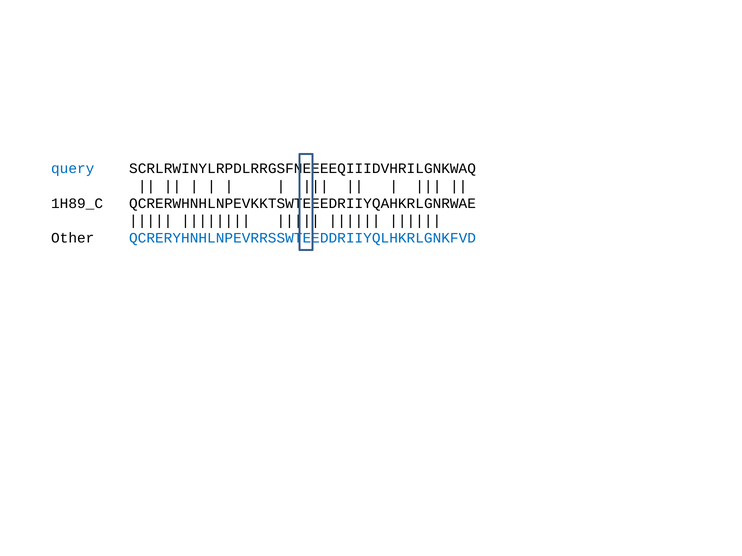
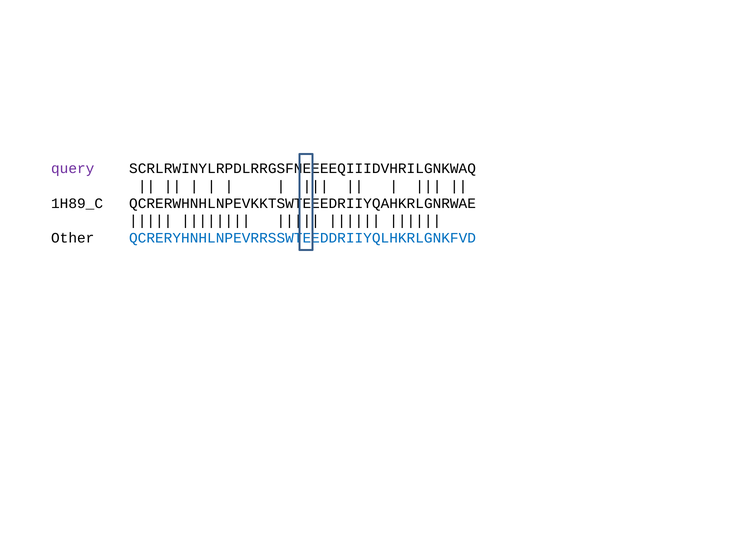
query colour: blue -> purple (73, 169)
